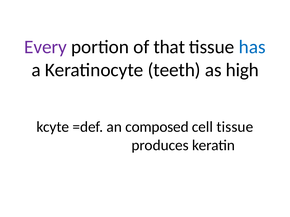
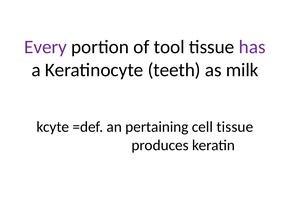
that: that -> tool (169, 47)
has colour: blue -> purple (252, 47)
high: high -> milk (242, 70)
composed: composed -> pertaining (157, 127)
